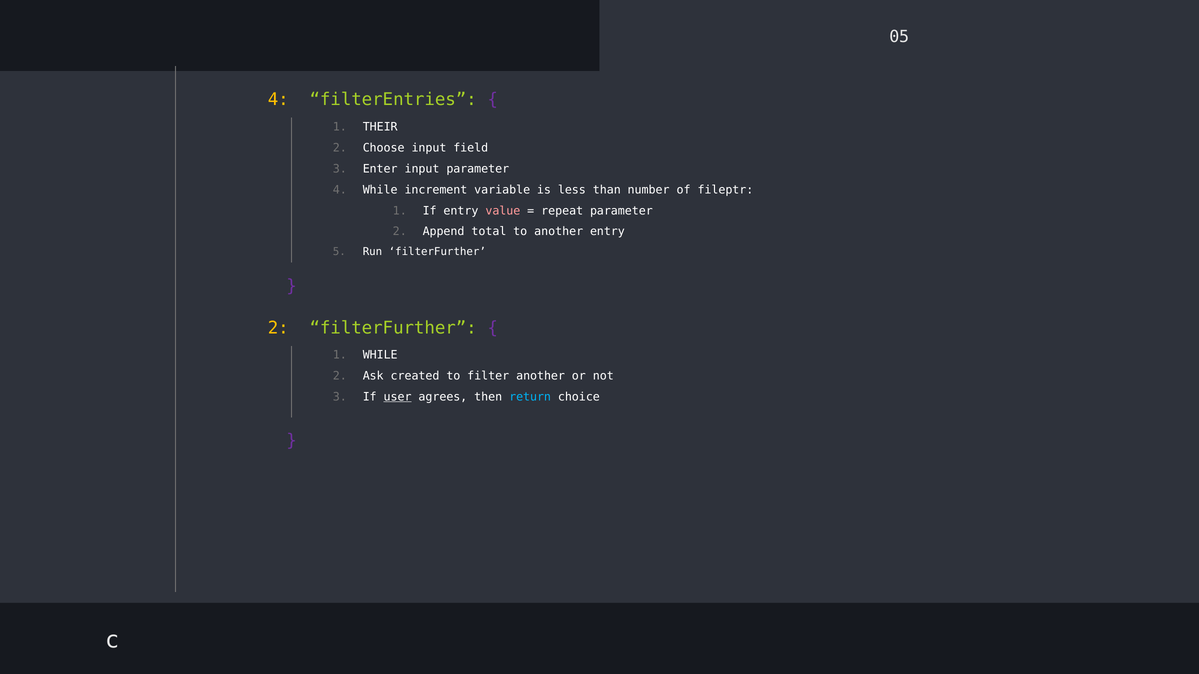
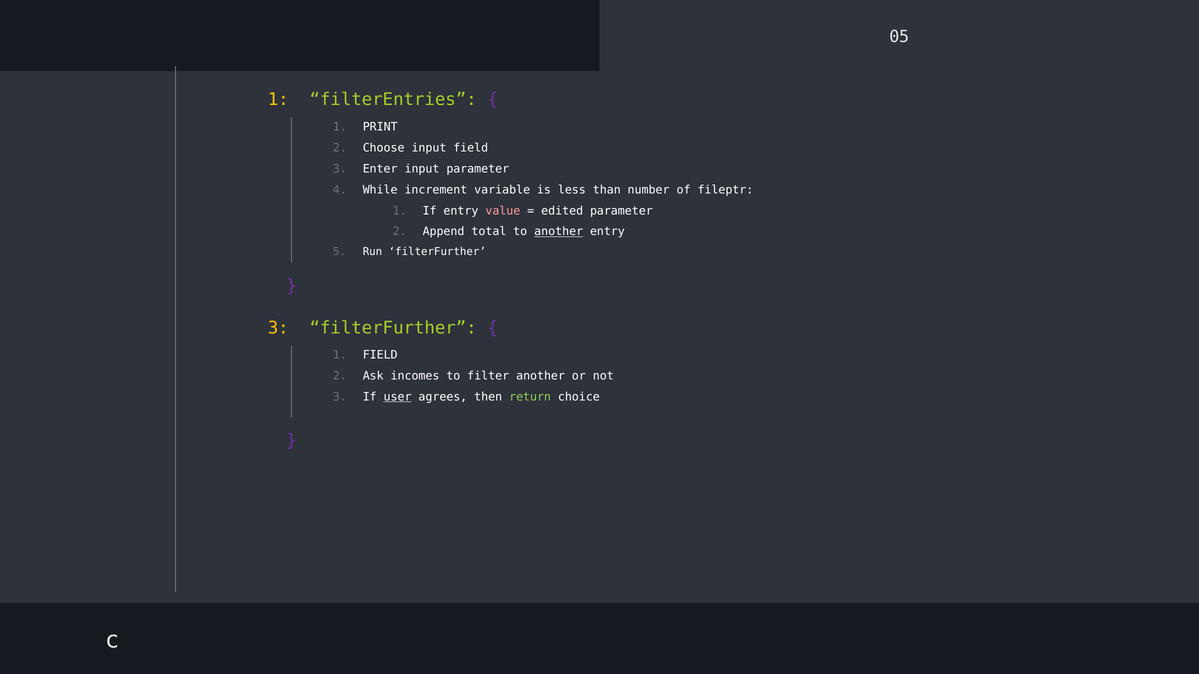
4: 4 -> 1 (278, 100)
THEIR: THEIR -> PRINT (380, 127)
repeat: repeat -> edited (562, 211)
another underline: none -> present (559, 232)
2: 2 -> 3 (278, 328)
WHILE: WHILE -> FIELD (380, 355)
created: created -> incomes (415, 376)
return colour: light blue -> light green (530, 397)
